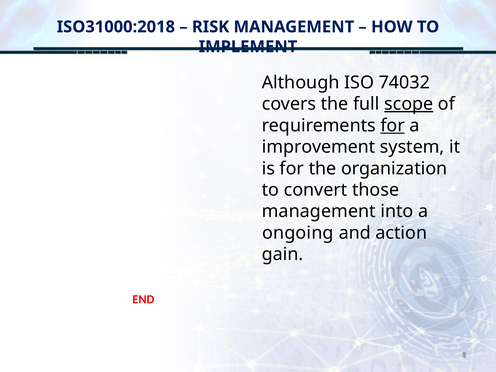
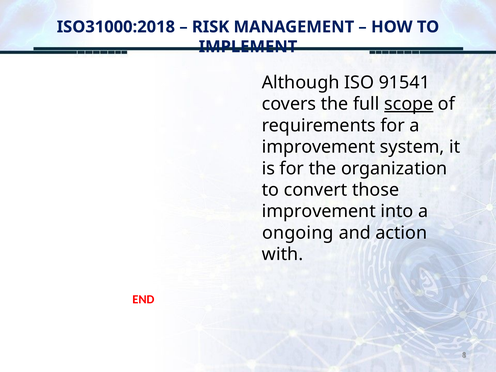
74032: 74032 -> 91541 (404, 83)
for underline: present -> none (393, 125)
management: management -> improvement (319, 211)
gain: gain -> with (283, 254)
